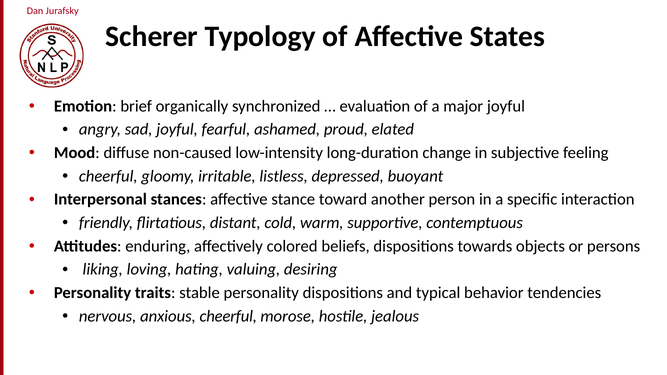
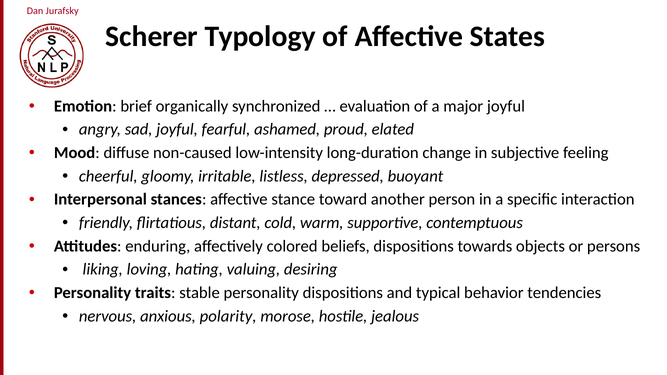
anxious cheerful: cheerful -> polarity (228, 316)
